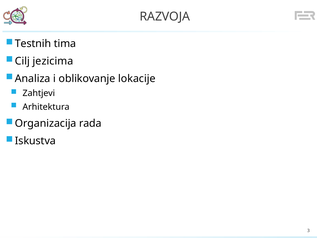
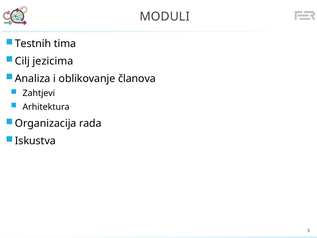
RAZVOJA: RAZVOJA -> MODULI (165, 16)
lokacije: lokacije -> članova (137, 79)
